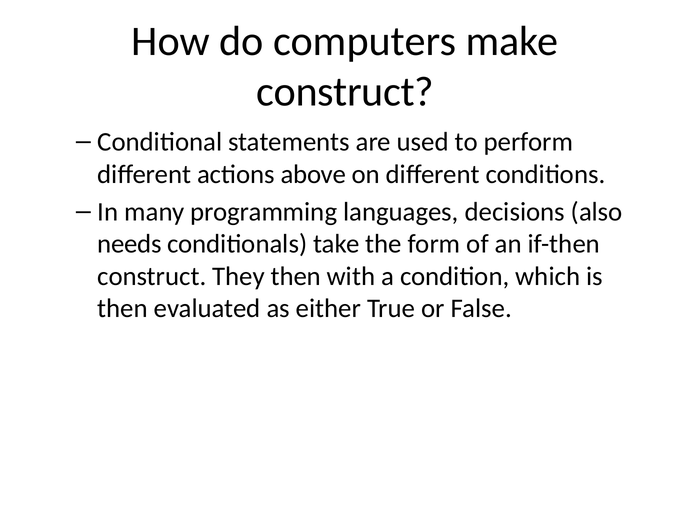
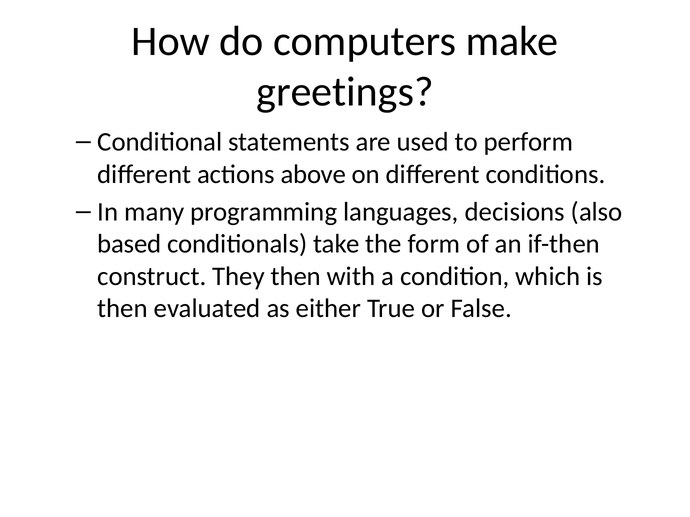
construct: construct -> greetings (345, 92)
needs: needs -> based (129, 244)
